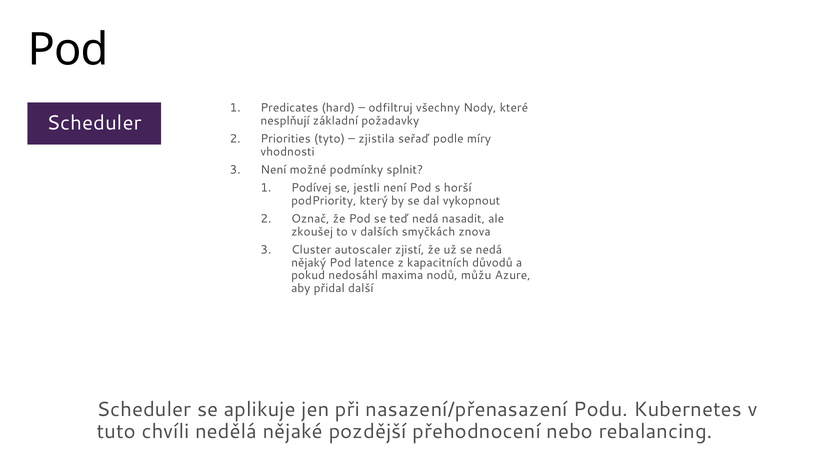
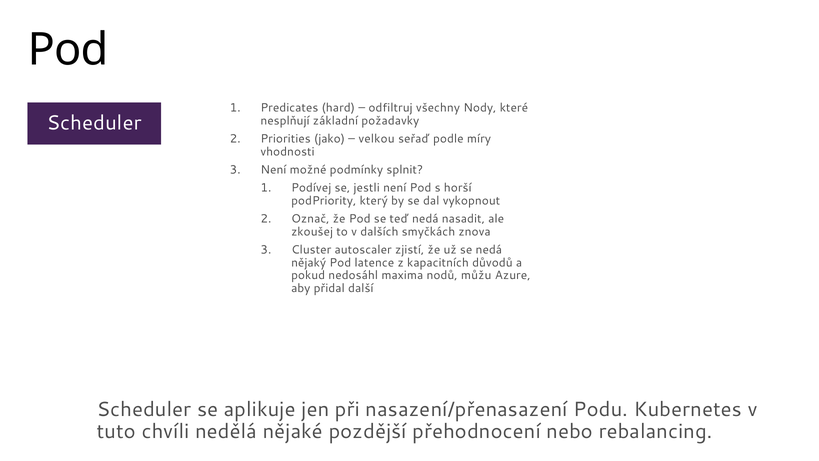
tyto: tyto -> jako (329, 139)
zjistila: zjistila -> velkou (377, 139)
